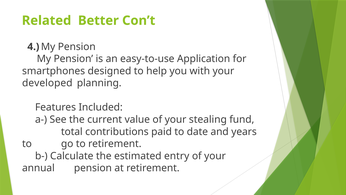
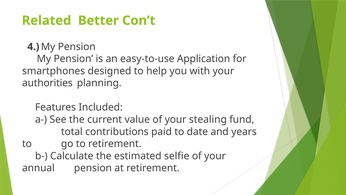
developed: developed -> authorities (47, 83)
entry: entry -> selfie (177, 156)
